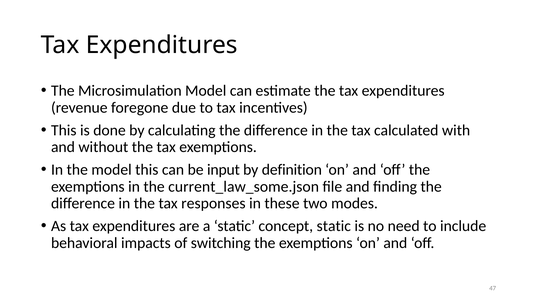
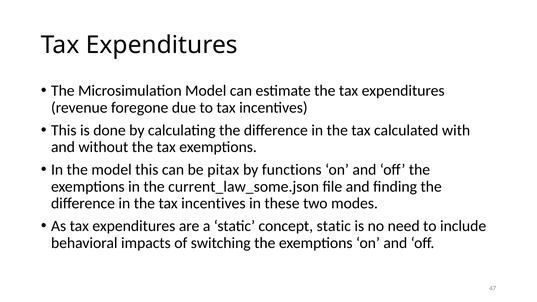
input: input -> pitax (223, 170)
definition: definition -> functions (292, 170)
the tax responses: responses -> incentives (213, 203)
